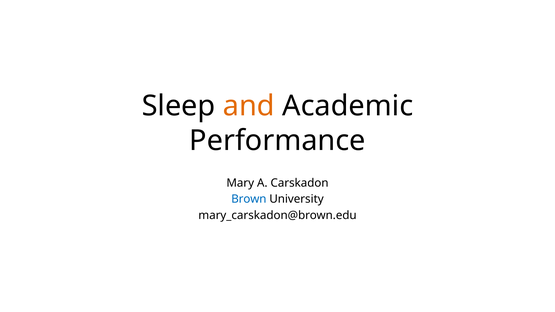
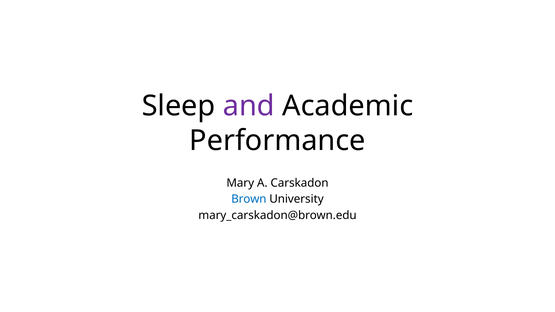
and colour: orange -> purple (249, 106)
